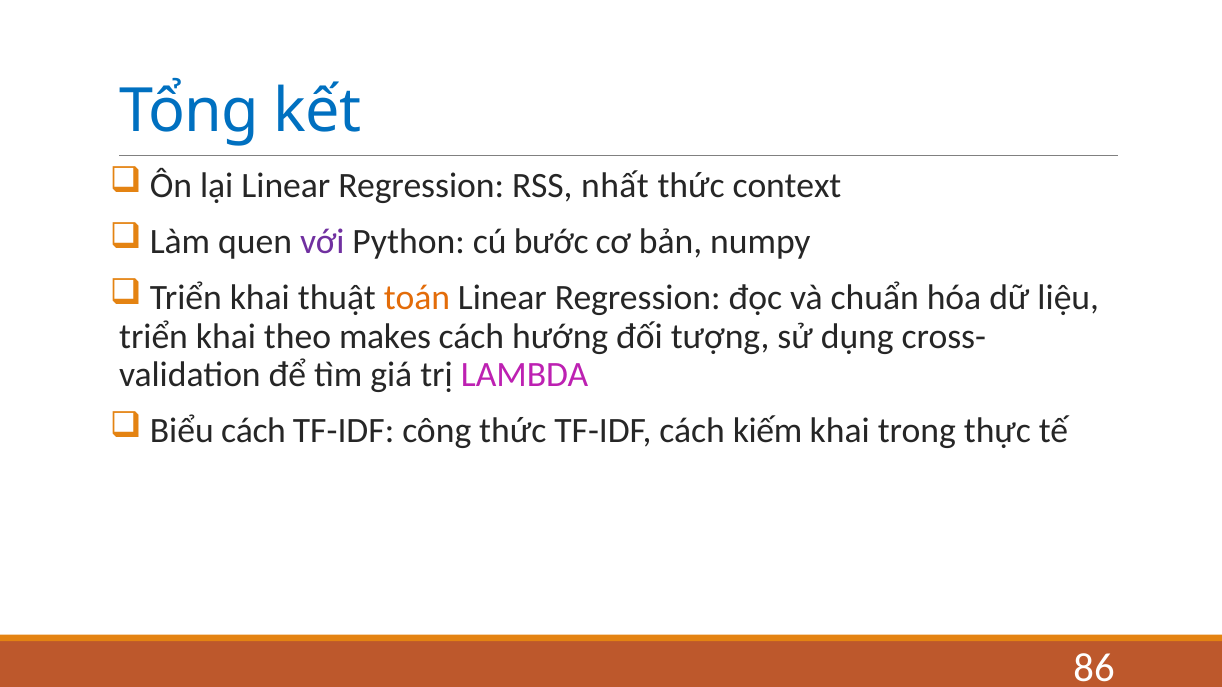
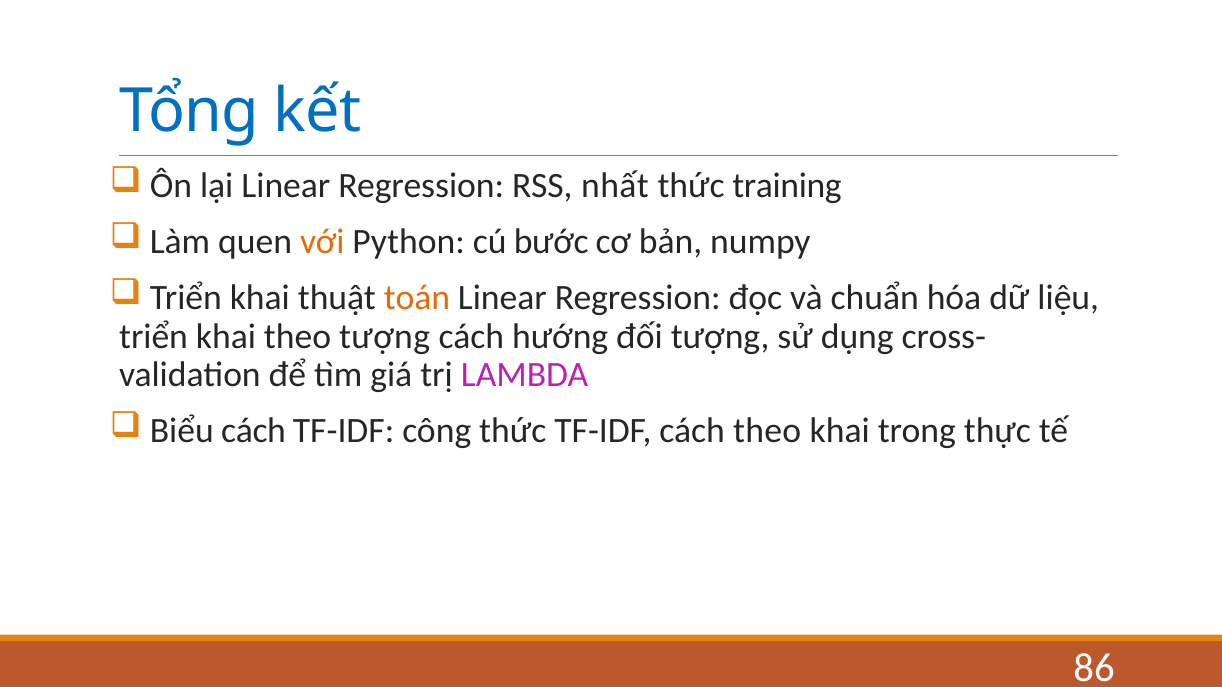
context: context -> training (787, 186)
với colour: purple -> orange (322, 242)
theo makes: makes -> tượng (385, 337)
cách kiếm: kiếm -> theo (767, 431)
